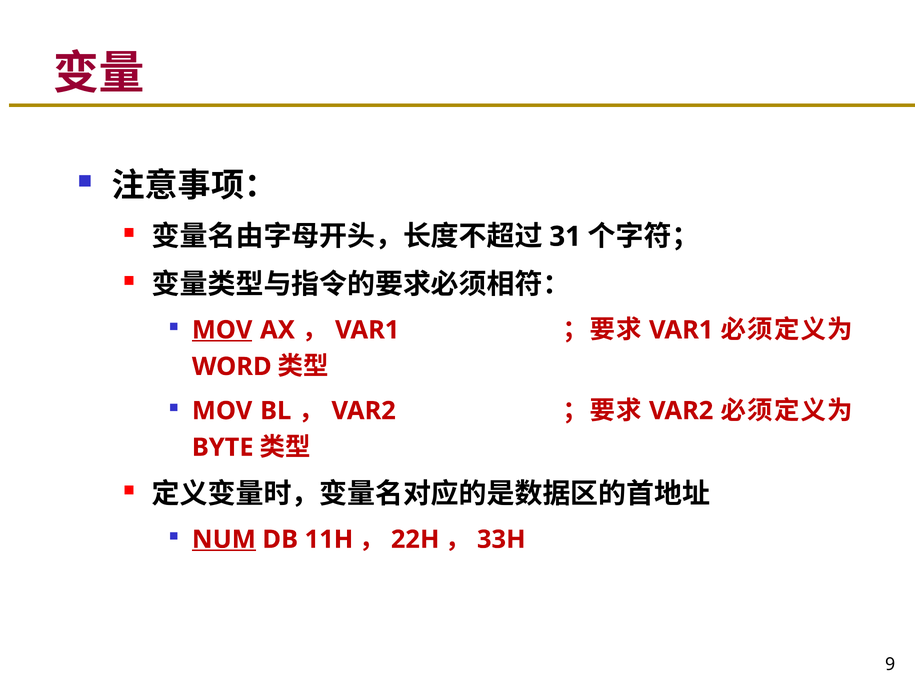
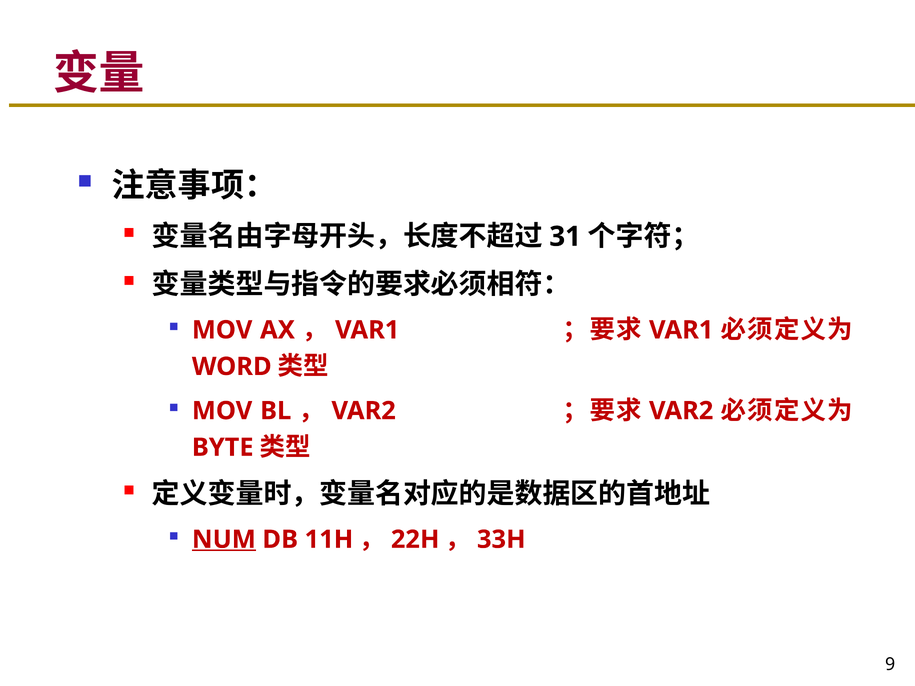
MOV underline: present -> none (222, 330)
